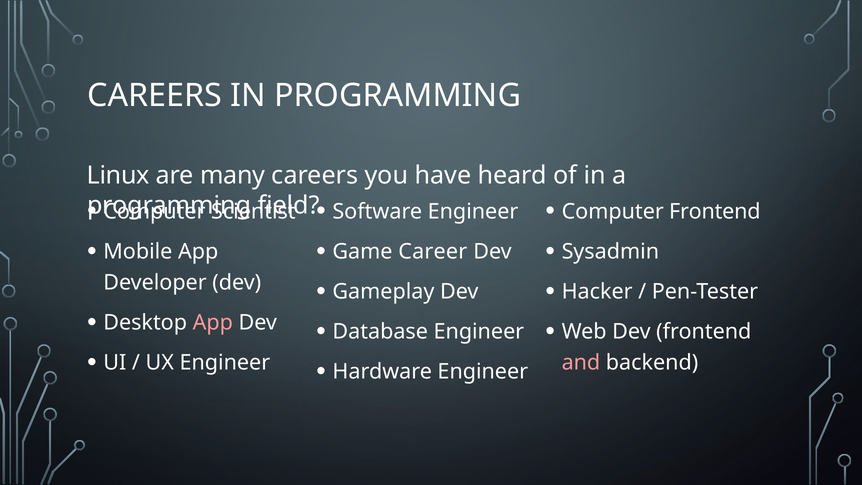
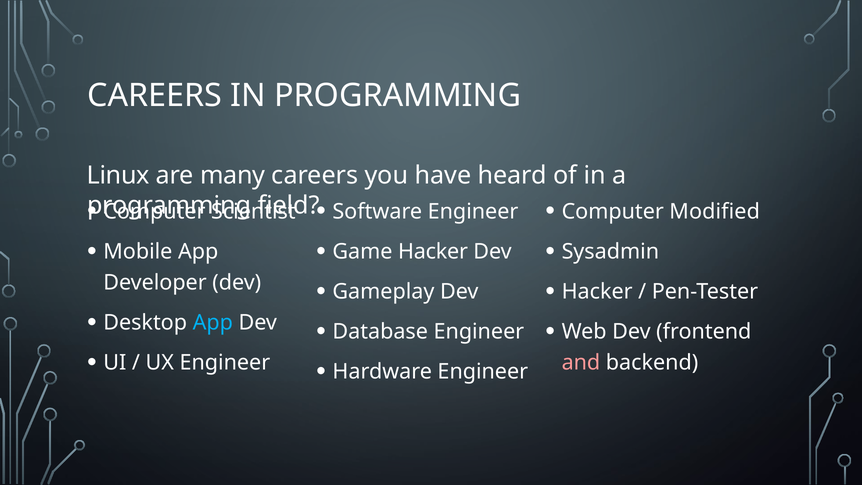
Computer Frontend: Frontend -> Modified (715, 212)
Game Career: Career -> Hacker (433, 252)
App colour: pink -> light blue (213, 323)
